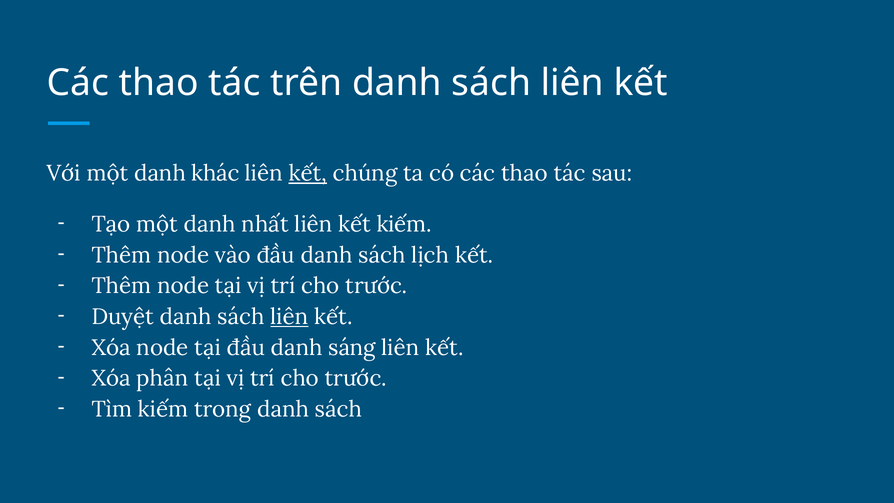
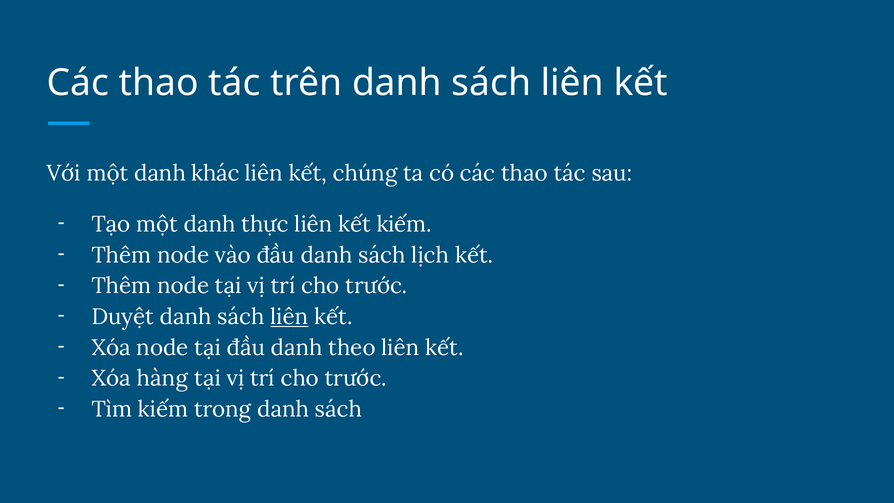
kết underline: present -> none (308, 174)
nhất: nhất -> thực (265, 224)
sáng: sáng -> theo (352, 348)
phân: phân -> hàng (162, 378)
